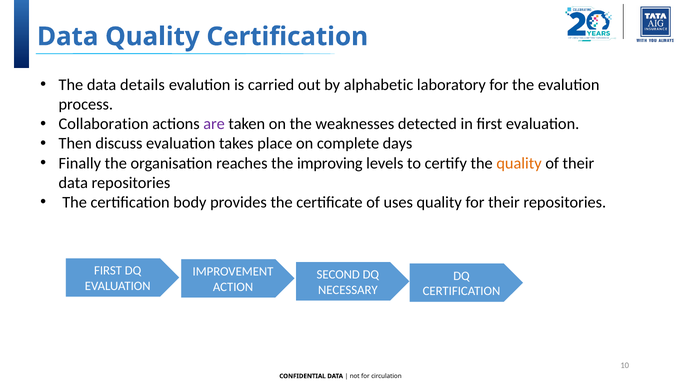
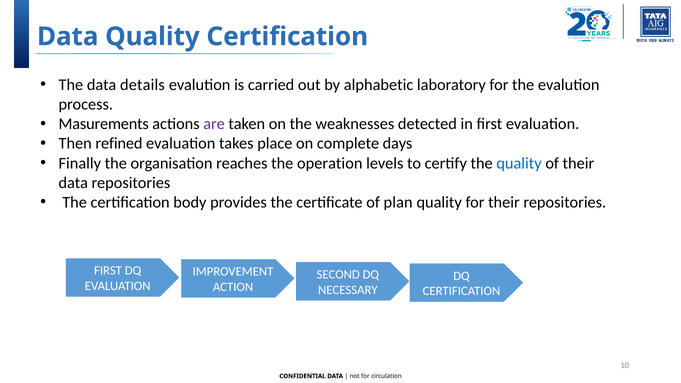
Collaboration: Collaboration -> Masurements (104, 124)
discuss: discuss -> refined (119, 144)
improving: improving -> operation (330, 163)
quality colour: orange -> blue (519, 163)
uses: uses -> plan (398, 202)
